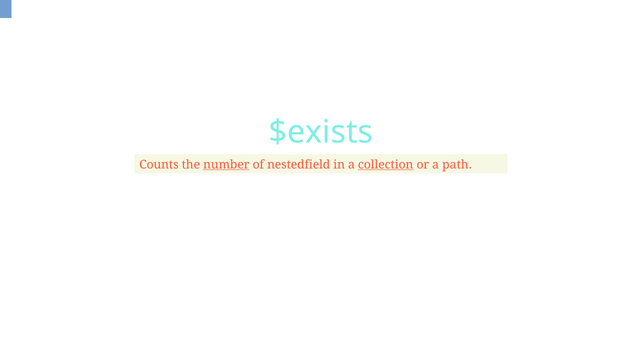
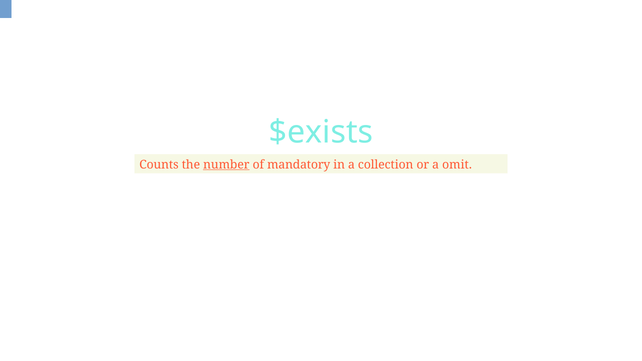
nestedfield: nestedfield -> mandatory (299, 165)
collection underline: present -> none (386, 165)
path: path -> omit (457, 165)
